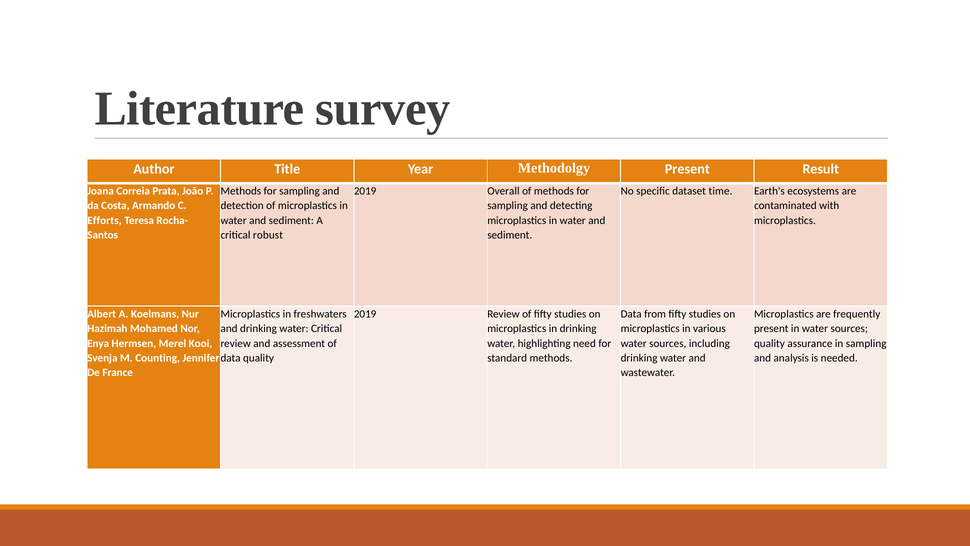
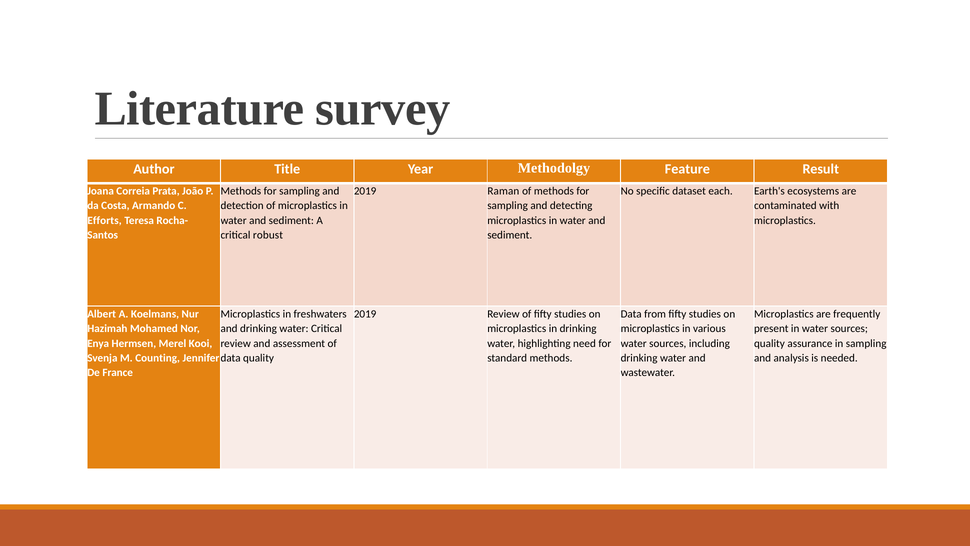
Methodolgy Present: Present -> Feature (687, 169)
Overall: Overall -> Raman (503, 191)
time: time -> each (721, 191)
